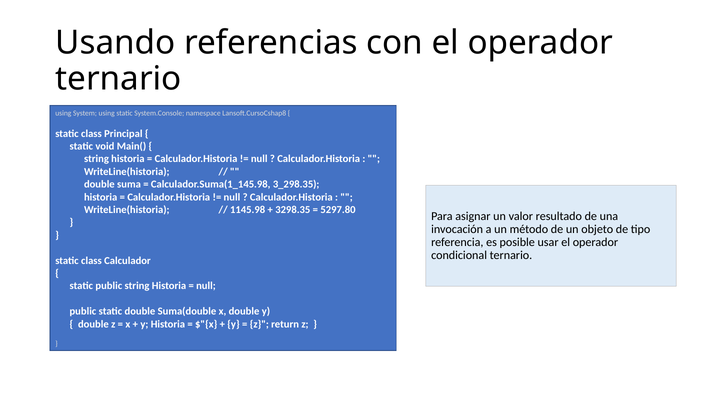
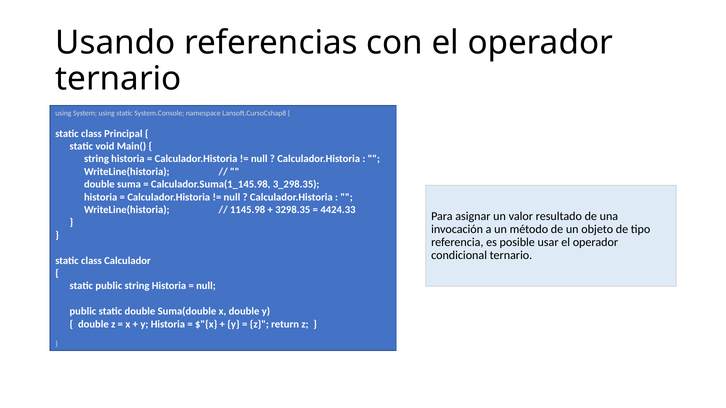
5297.80: 5297.80 -> 4424.33 (338, 210)
